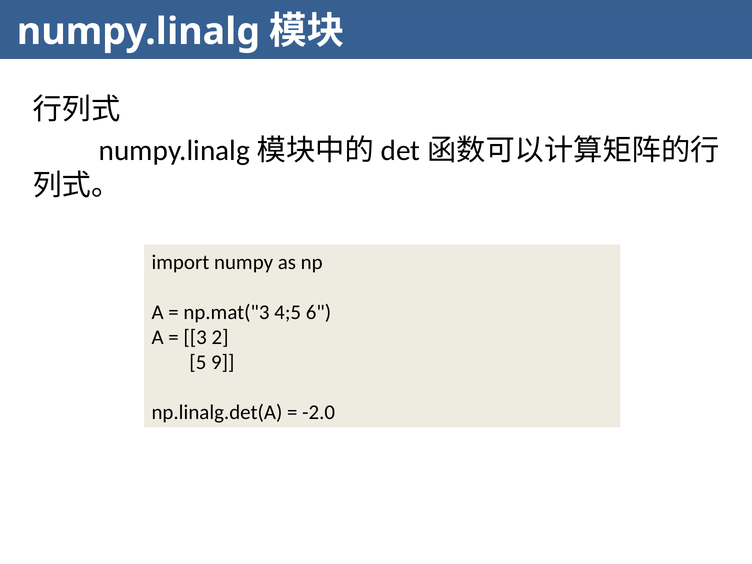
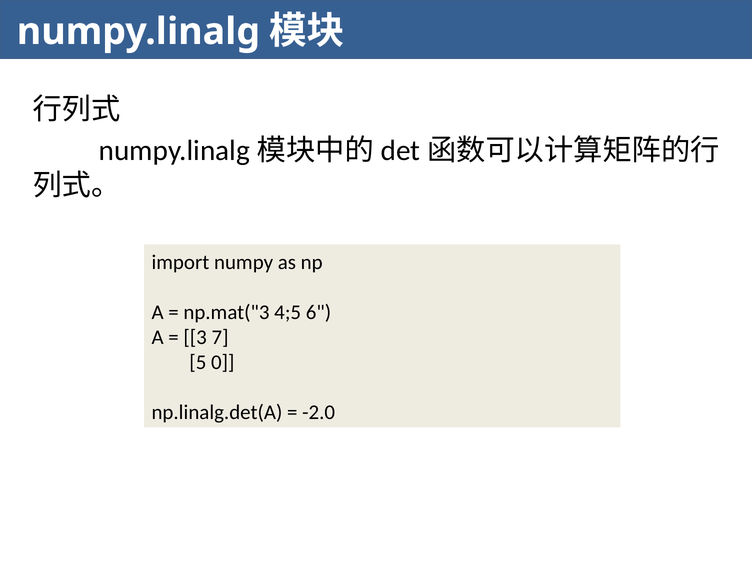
2: 2 -> 7 (220, 337)
9: 9 -> 0 (223, 362)
